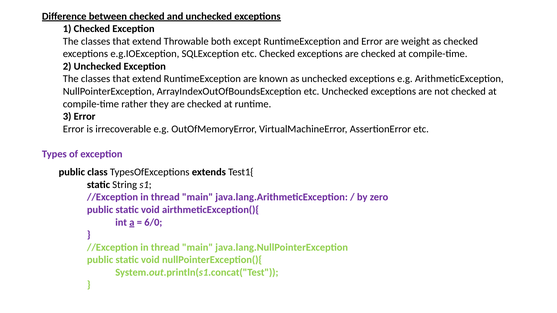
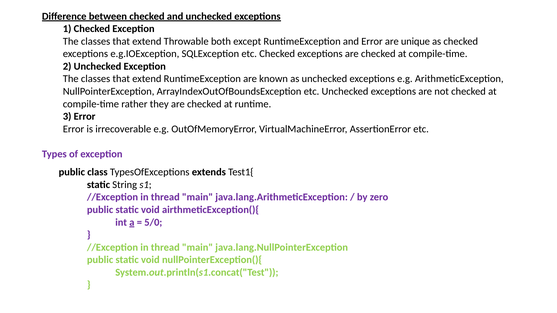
weight: weight -> unique (415, 41)
6/0: 6/0 -> 5/0 (153, 222)
